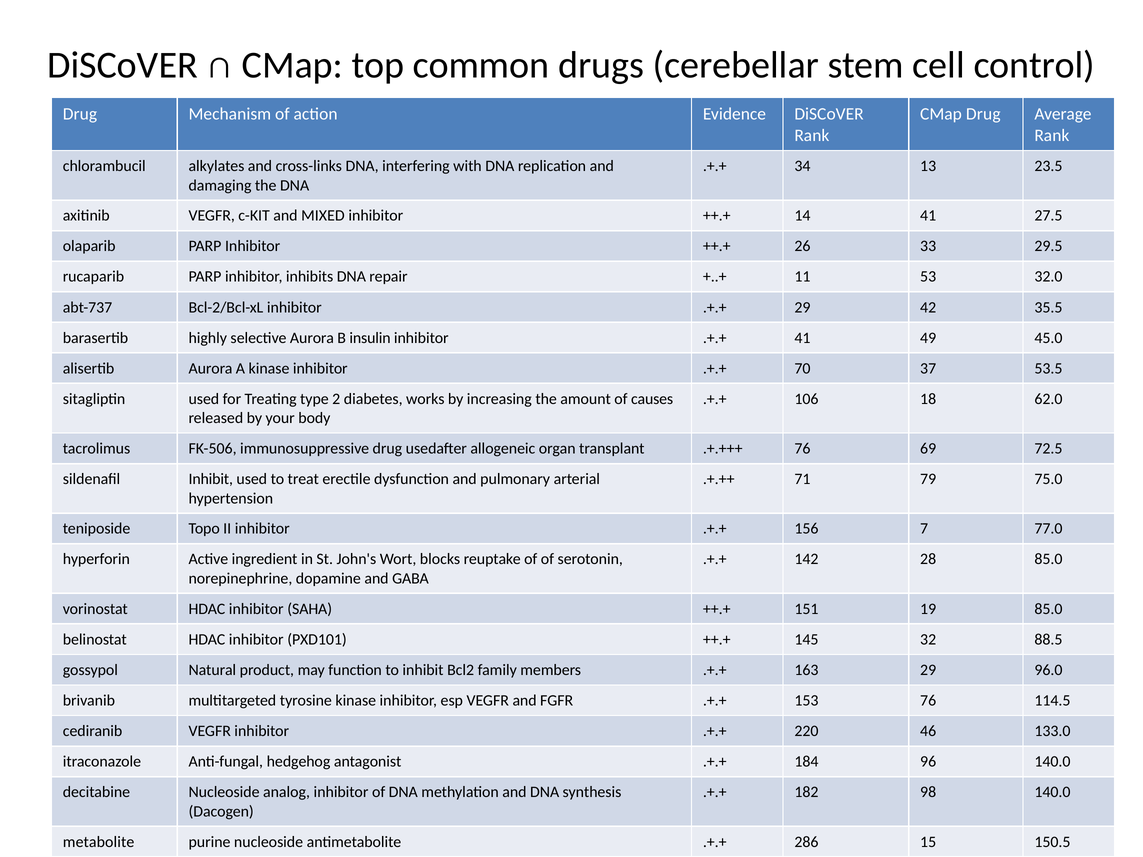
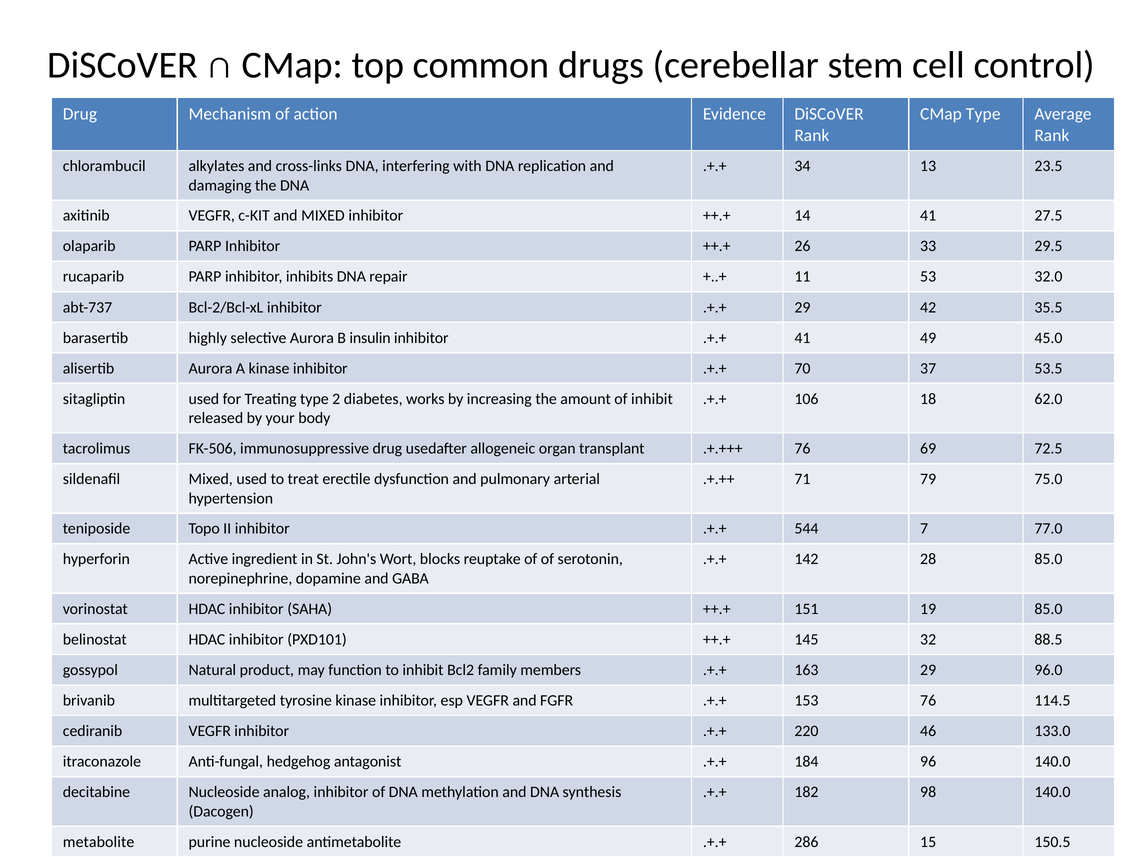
CMap Drug: Drug -> Type (983, 114)
of causes: causes -> inhibit (652, 399)
sildenafil Inhibit: Inhibit -> Mixed (211, 479)
156: 156 -> 544 (806, 529)
